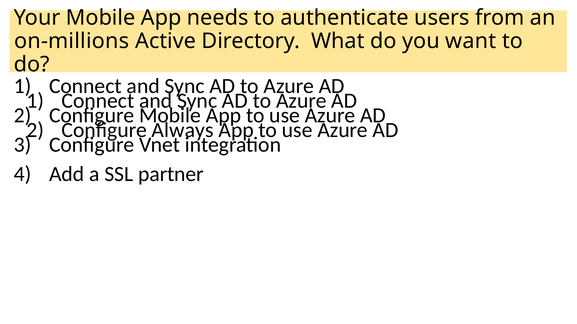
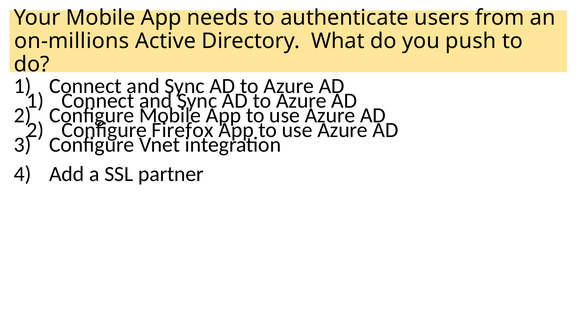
want: want -> push (471, 41)
Always: Always -> Firefox (183, 130)
